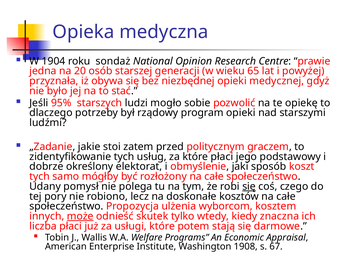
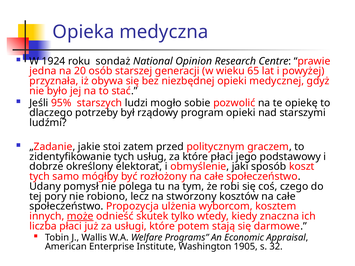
1904: 1904 -> 1924 (54, 61)
się underline: present -> none (249, 187)
doskonałe: doskonałe -> stworzony (192, 197)
1908: 1908 -> 1905 (246, 247)
67: 67 -> 32 (276, 247)
